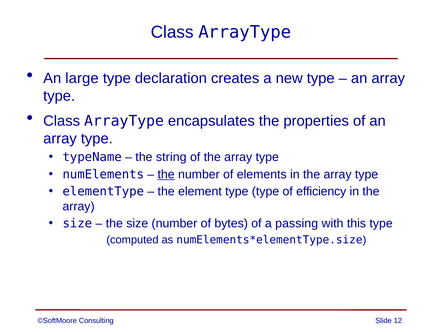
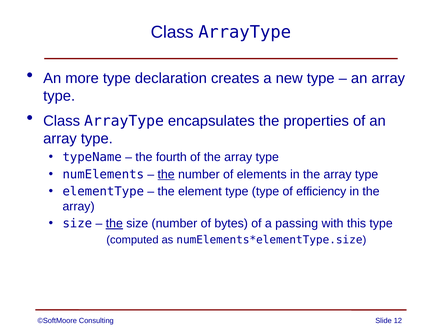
large: large -> more (82, 78)
string: string -> fourth (171, 157)
the underline: none -> present (114, 223)
